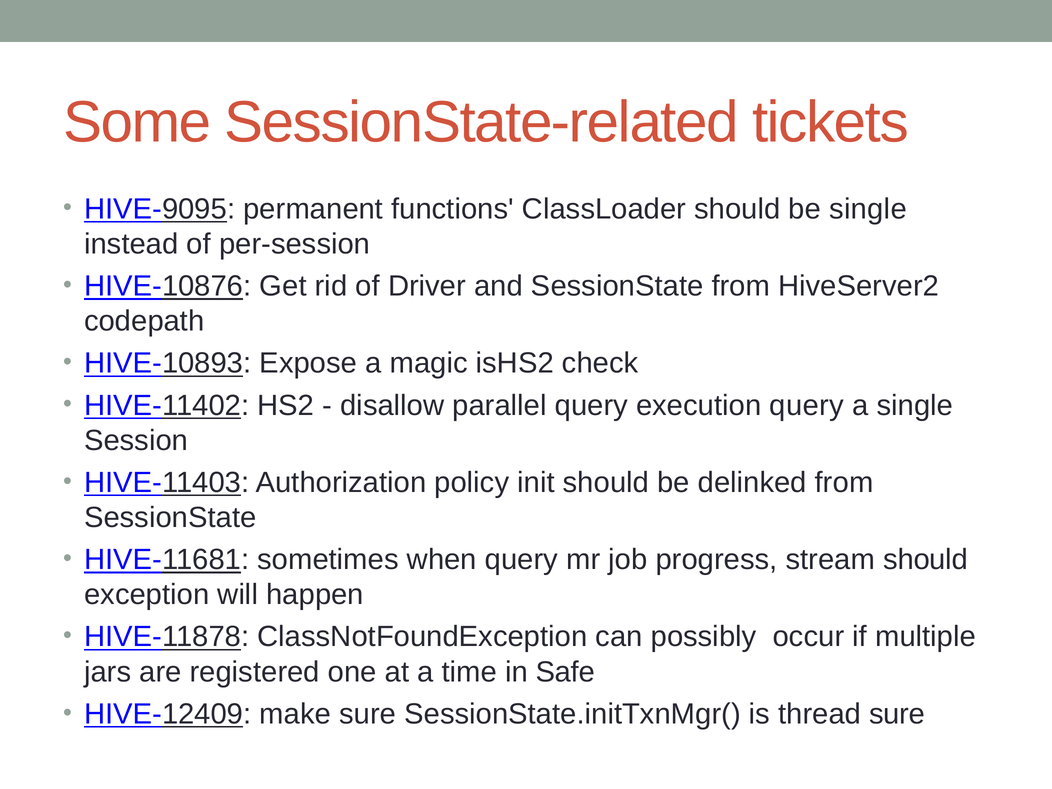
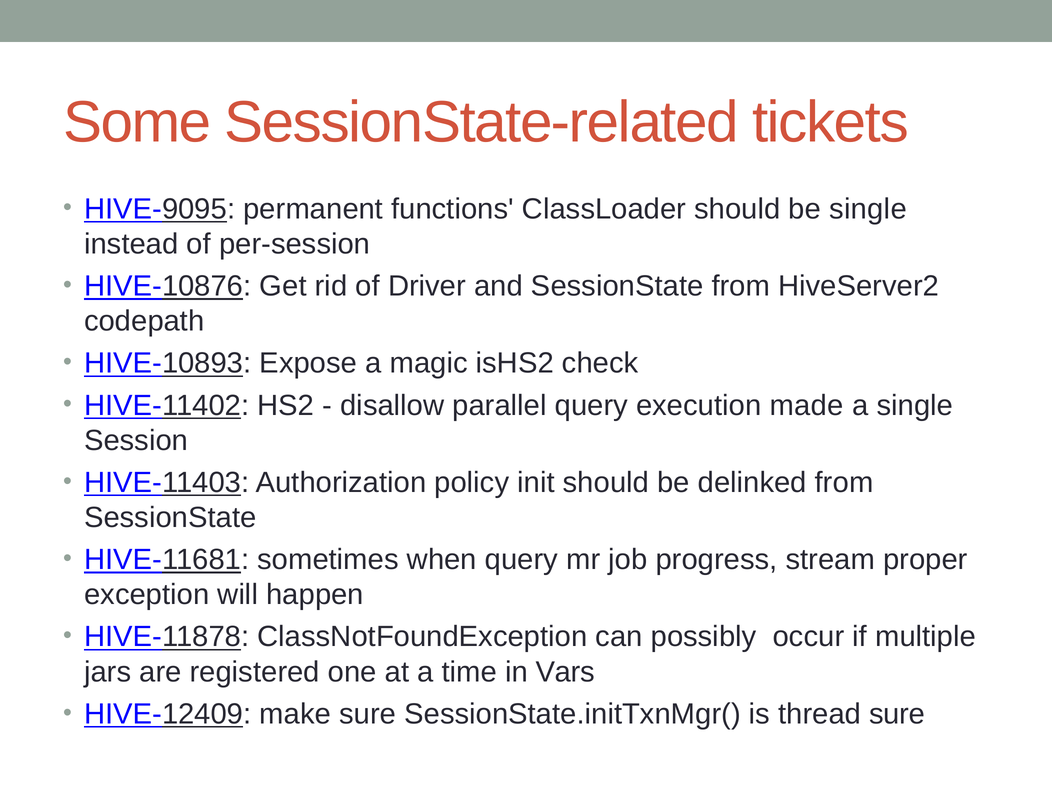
execution query: query -> made (807, 405)
stream should: should -> proper (925, 560)
Safe: Safe -> Vars (565, 672)
